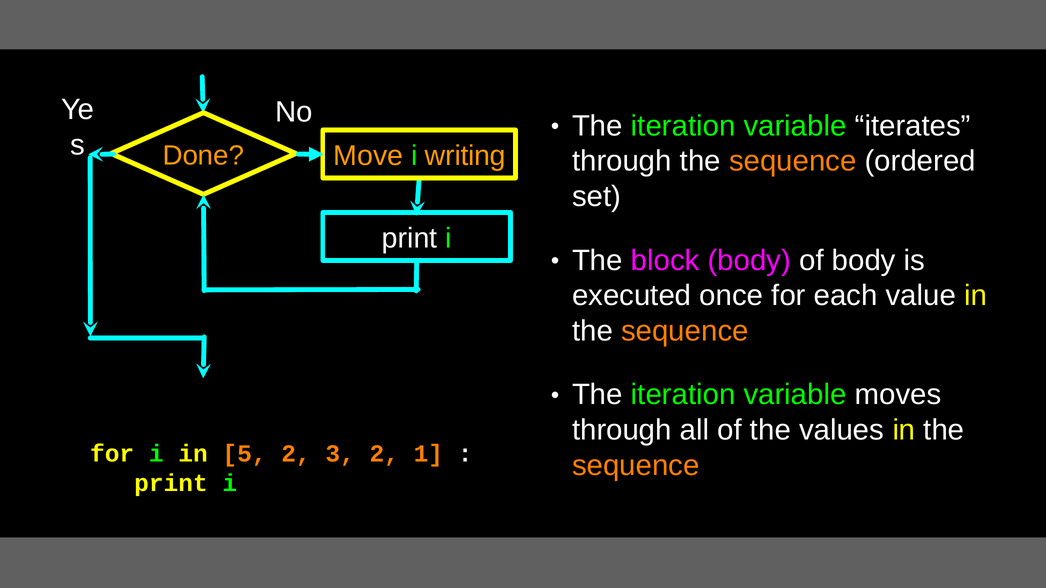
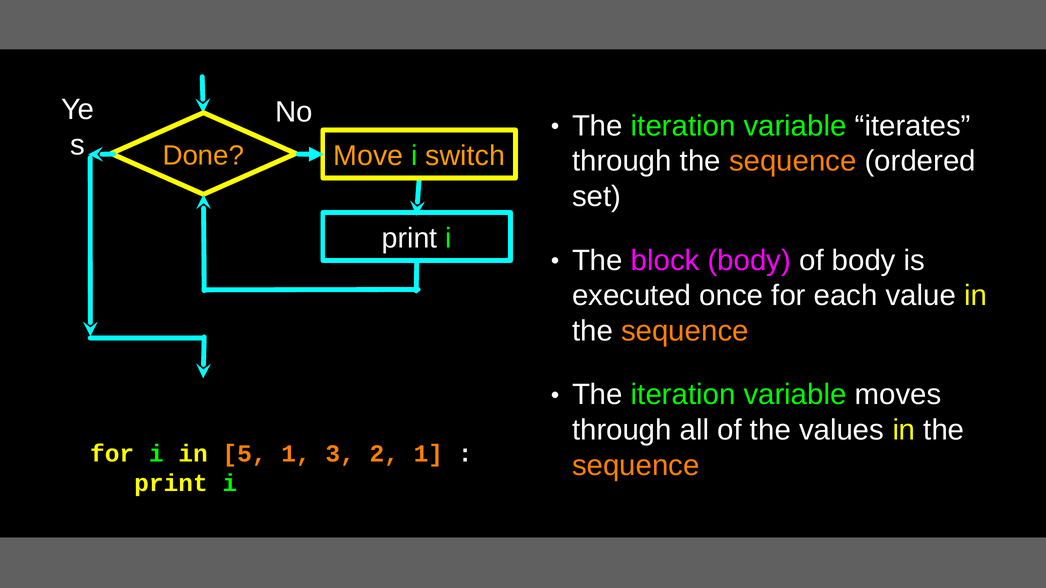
writing: writing -> switch (465, 156)
5 2: 2 -> 1 (296, 454)
